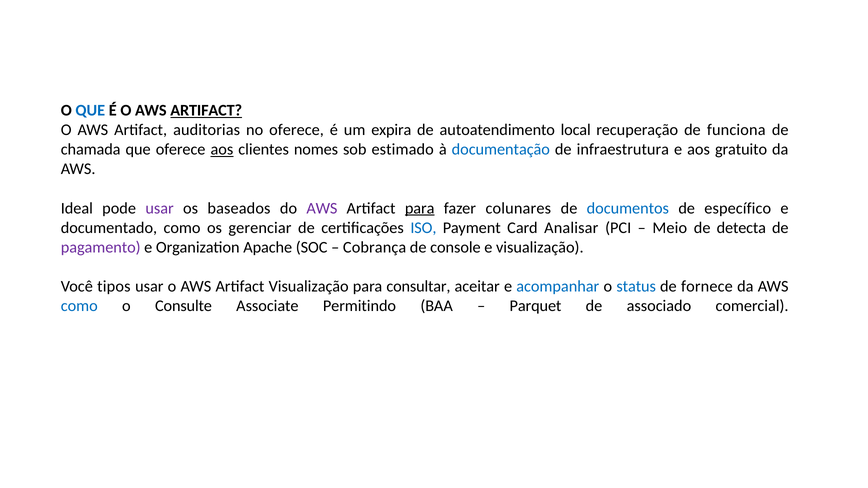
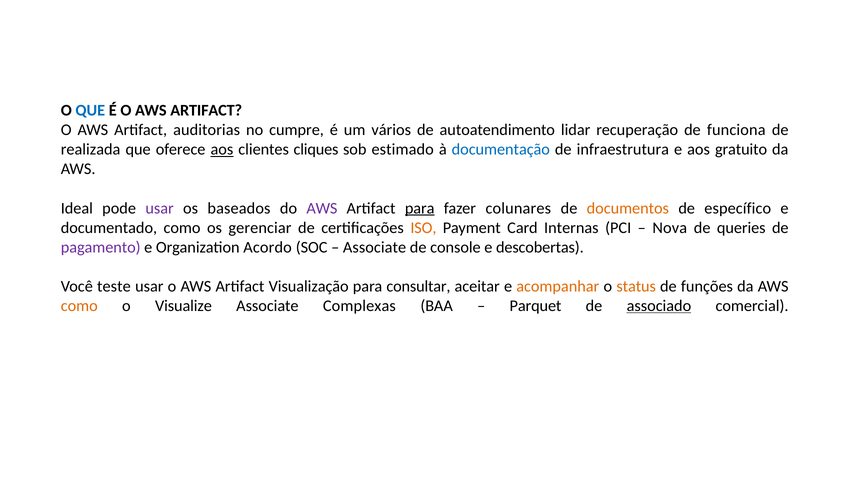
ARTIFACT underline: present -> none (206, 111)
no oferece: oferece -> cumpre (297, 130)
expira: expira -> vários (391, 130)
local: local -> lidar (576, 130)
chamada: chamada -> realizada (91, 150)
nomes: nomes -> cliques (316, 150)
documentos colour: blue -> orange (628, 208)
ISO colour: blue -> orange (423, 228)
Analisar: Analisar -> Internas (571, 228)
Meio: Meio -> Nova (670, 228)
detecta: detecta -> queries (741, 228)
Apache: Apache -> Acordo (268, 247)
Cobrança: Cobrança -> Associate (375, 247)
e visualização: visualização -> descobertas (540, 247)
tipos: tipos -> teste (114, 286)
acompanhar colour: blue -> orange (558, 286)
status colour: blue -> orange (636, 286)
fornece: fornece -> funções (707, 286)
como colour: blue -> orange (79, 306)
Consulte: Consulte -> Visualize (183, 306)
Permitindo: Permitindo -> Complexas (359, 306)
associado underline: none -> present (659, 306)
